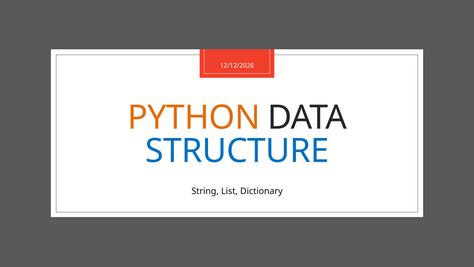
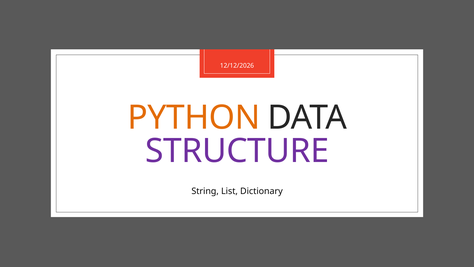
STRUCTURE colour: blue -> purple (237, 151)
